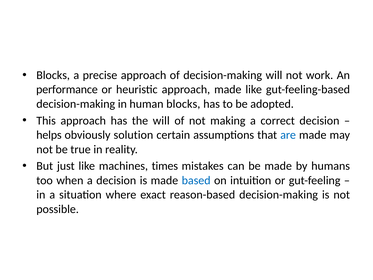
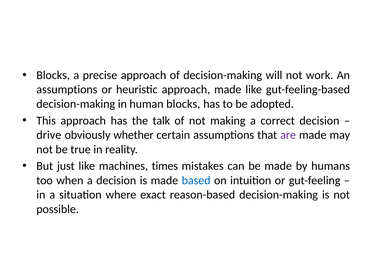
performance: performance -> assumptions (67, 89)
the will: will -> talk (161, 121)
helps: helps -> drive (49, 135)
solution: solution -> whether (134, 135)
are colour: blue -> purple (288, 135)
